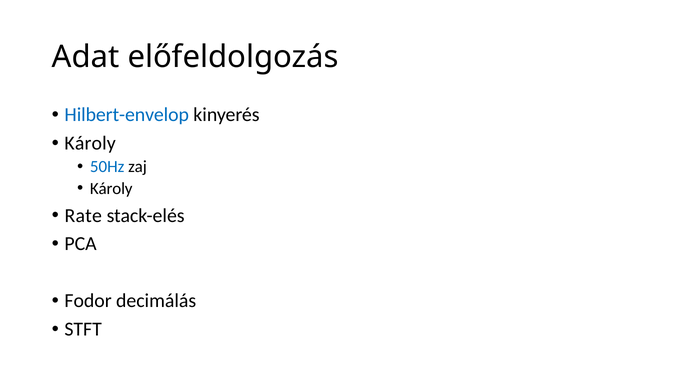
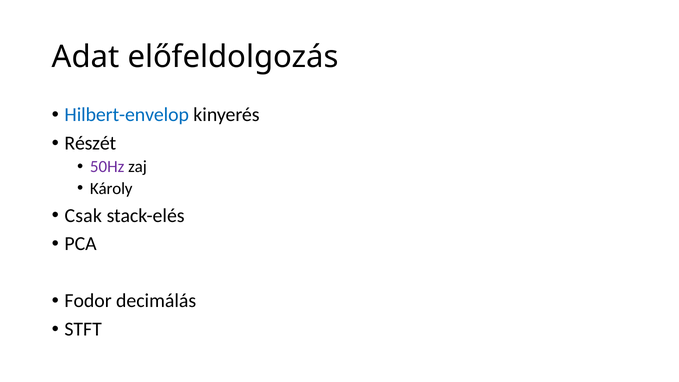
Károly: Károly -> Részét (90, 143)
50Hz colour: blue -> purple (107, 167)
Rate: Rate -> Csak (83, 215)
